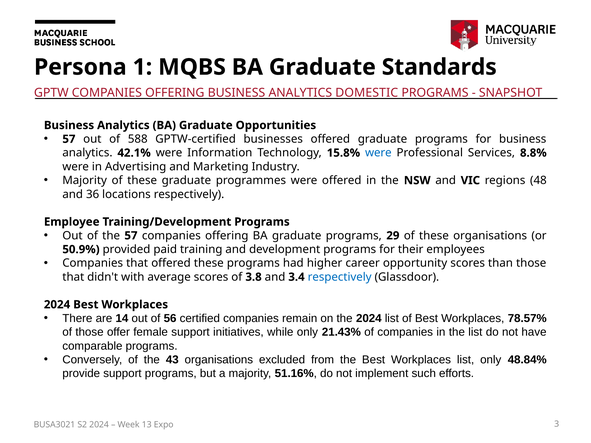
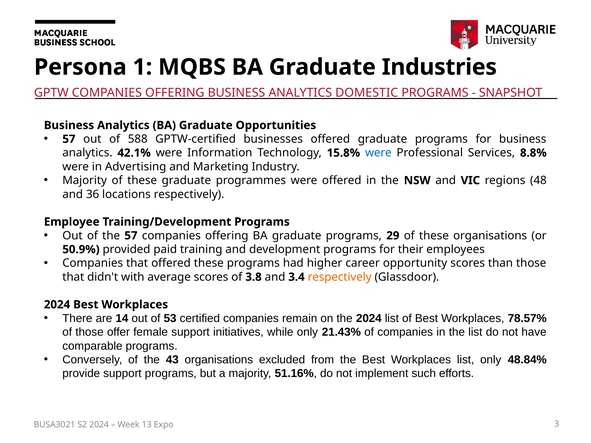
Standards: Standards -> Industries (439, 67)
respectively colour: blue -> orange (340, 277)
56: 56 -> 53 (170, 319)
